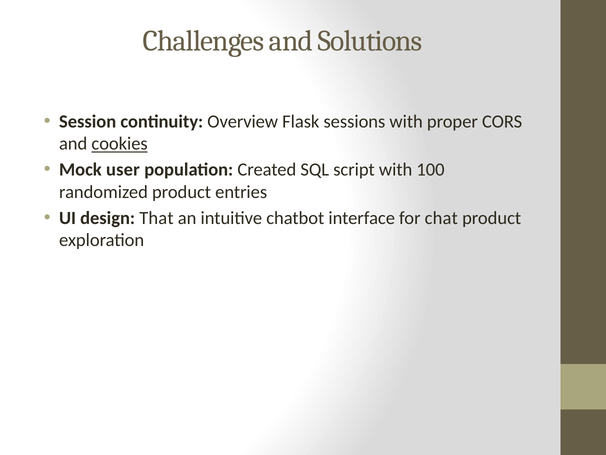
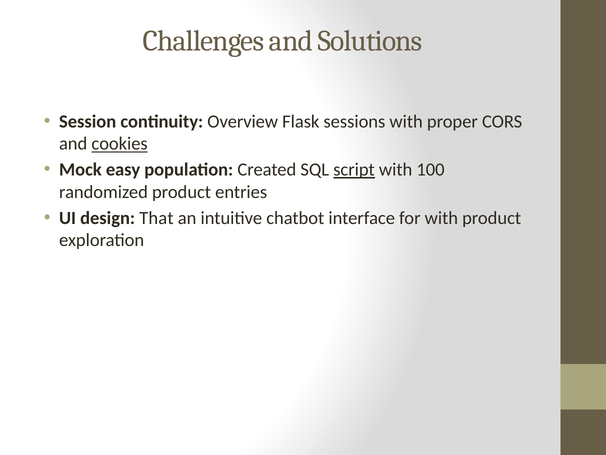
user: user -> easy (123, 170)
script underline: none -> present (354, 170)
for chat: chat -> with (441, 218)
